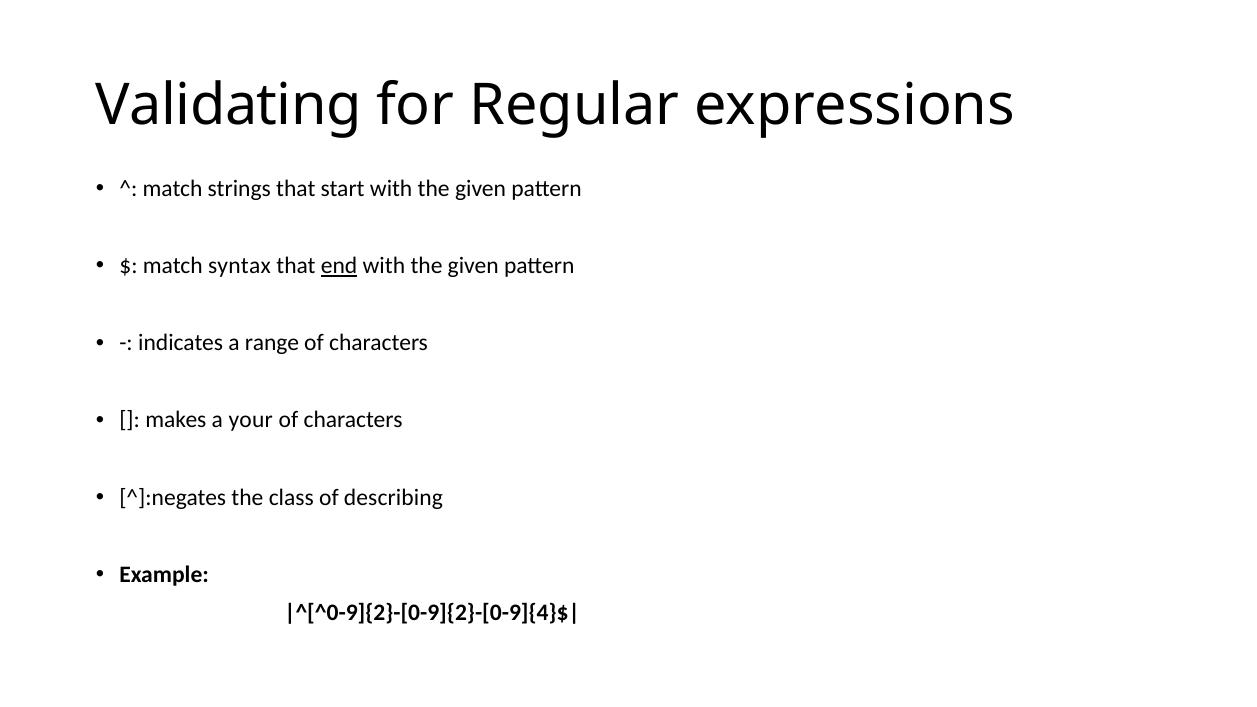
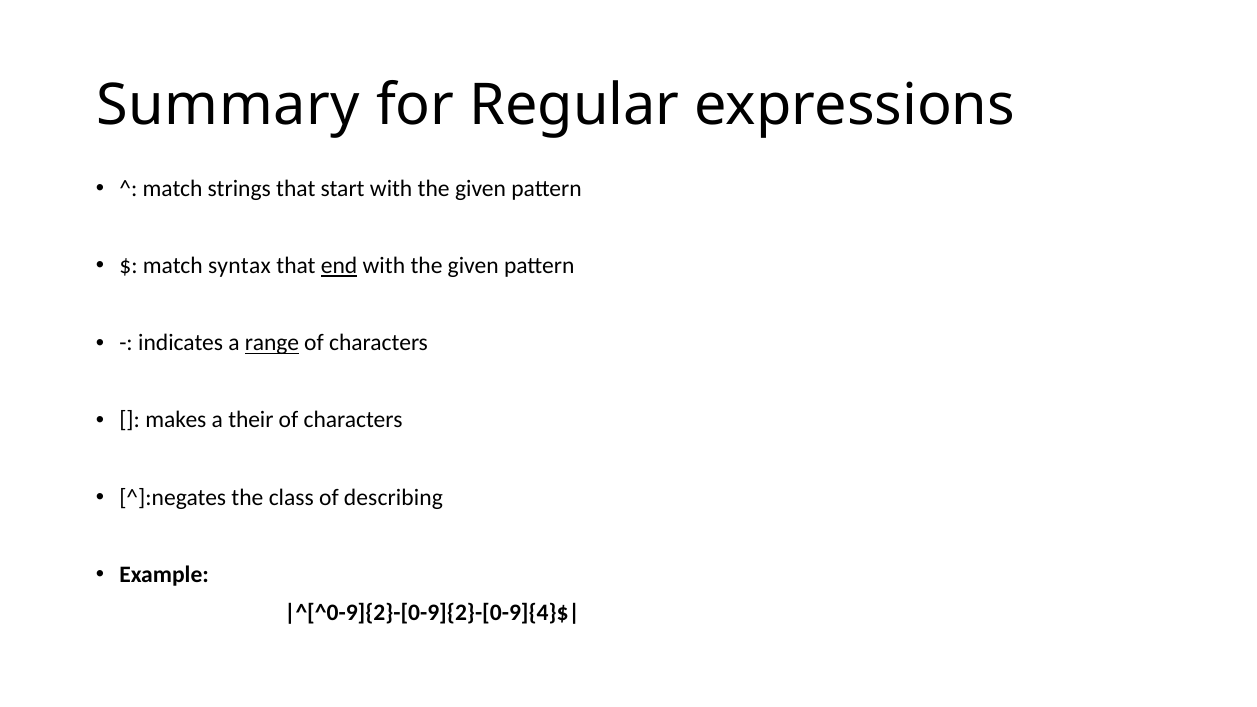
Validating: Validating -> Summary (228, 106)
range underline: none -> present (272, 343)
your: your -> their (251, 420)
